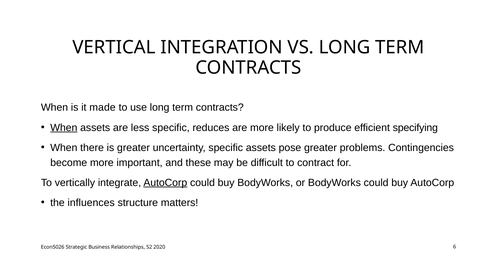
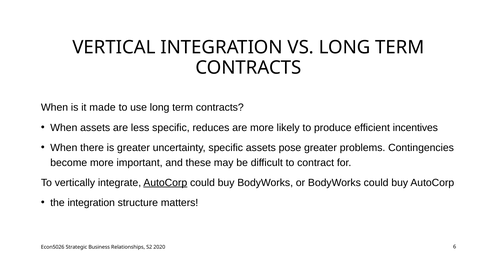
When underline: present -> none (64, 128)
specifying: specifying -> incentives (415, 128)
the influences: influences -> integration (91, 203)
